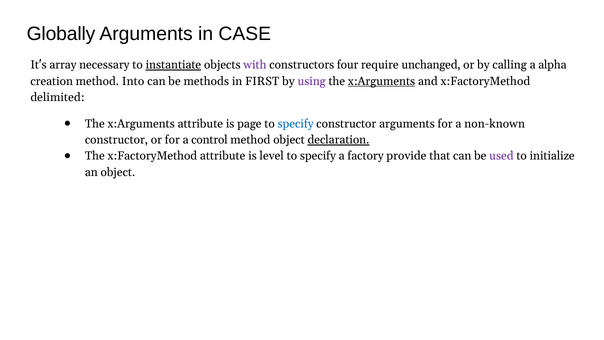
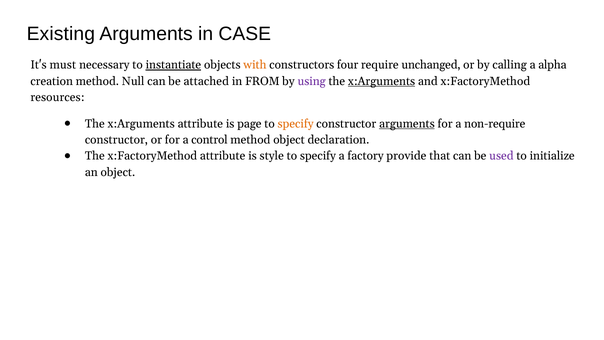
Globally: Globally -> Existing (61, 34)
array: array -> must (63, 65)
with colour: purple -> orange (255, 65)
Into: Into -> Null (133, 81)
methods: methods -> attached (206, 81)
FIRST: FIRST -> FROM (262, 81)
delimited: delimited -> resources (57, 97)
specify colour: blue -> orange (296, 124)
arguments underline: none -> present (407, 124)
non-known: non-known -> non-require (495, 124)
declaration underline: present -> none (338, 140)
level: level -> style (272, 156)
